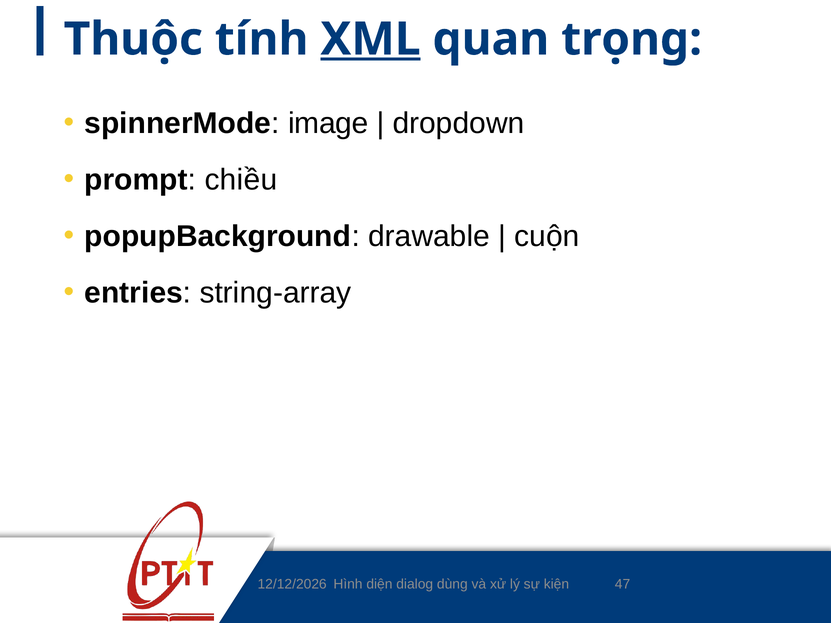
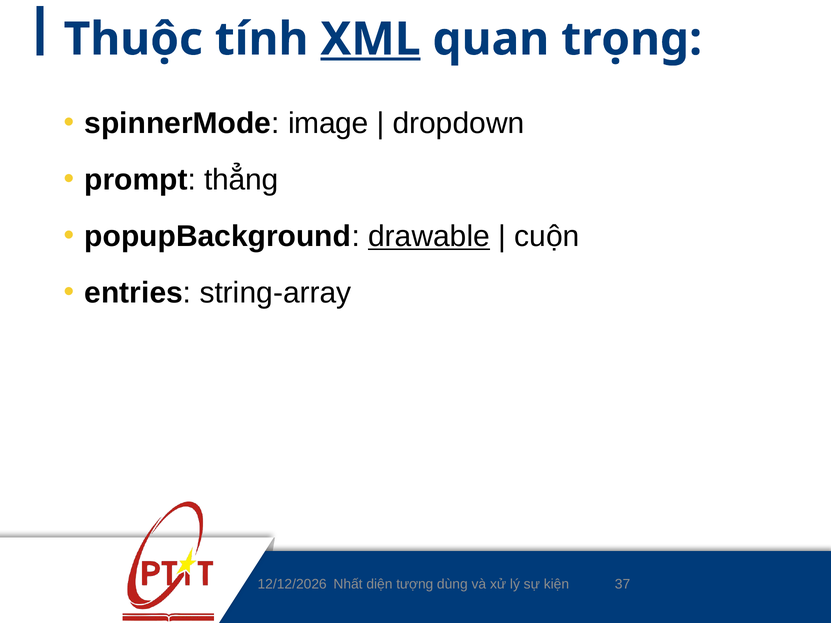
chiều: chiều -> thẳng (241, 180)
drawable underline: none -> present (429, 236)
Hình: Hình -> Nhất (348, 585)
dialog: dialog -> tượng (415, 585)
47: 47 -> 37 (623, 584)
